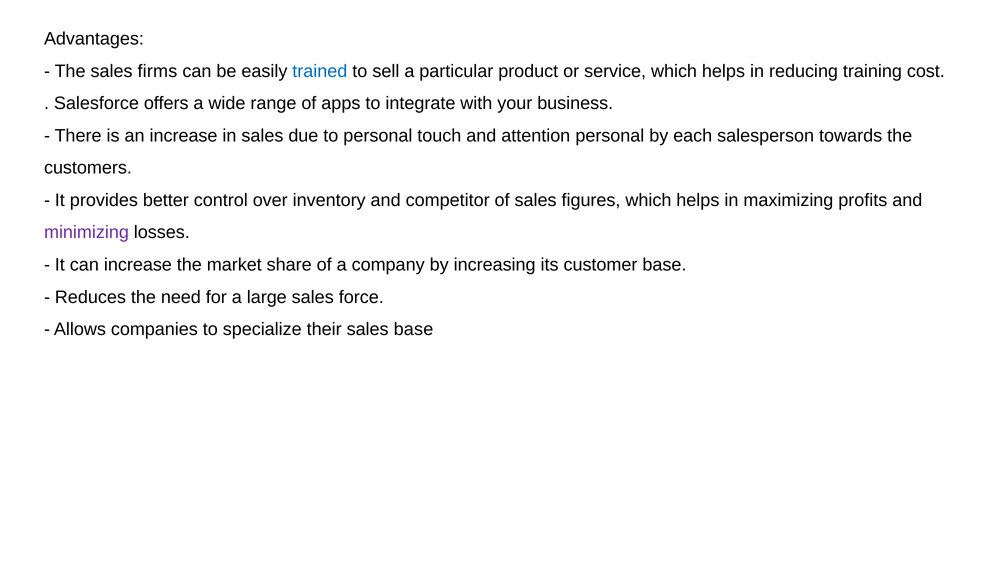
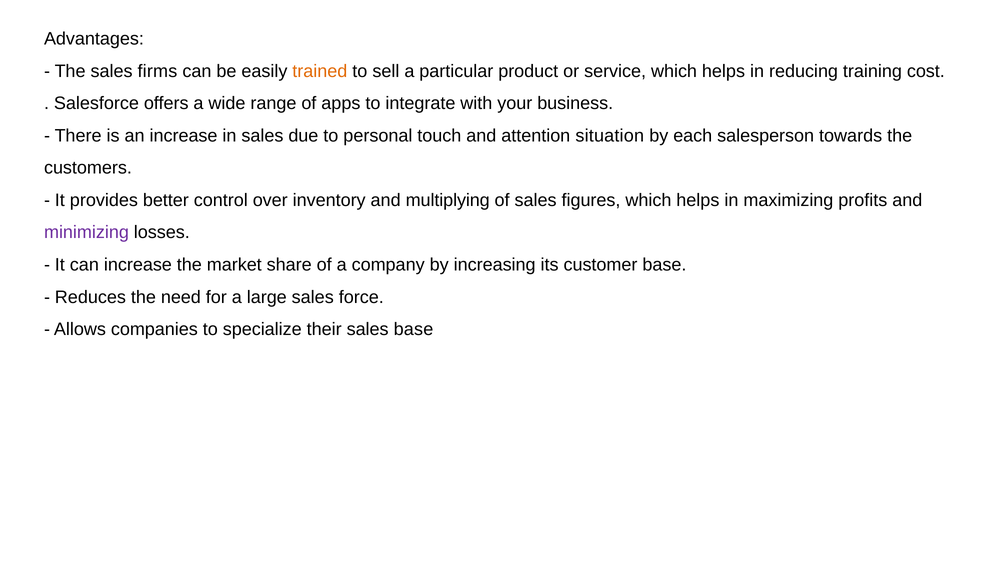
trained colour: blue -> orange (320, 71)
attention personal: personal -> situation (610, 136)
competitor: competitor -> multiplying (448, 200)
